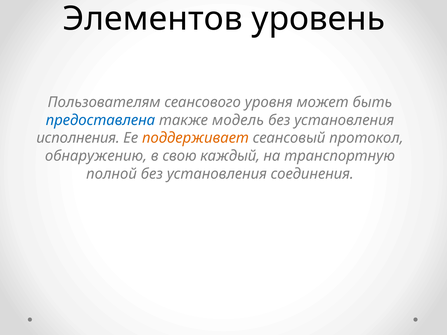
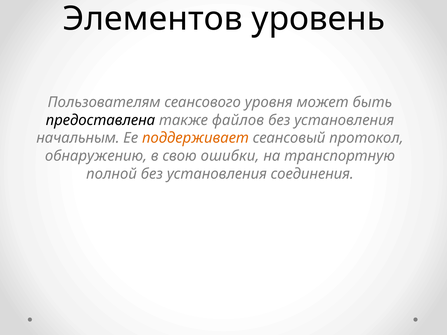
предоставлена colour: blue -> black (100, 120)
модель: модель -> файлов (238, 120)
исполнения: исполнения -> начальным (78, 138)
каждый: каждый -> ошибки (230, 156)
